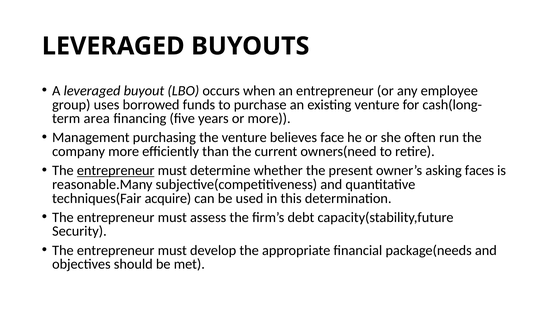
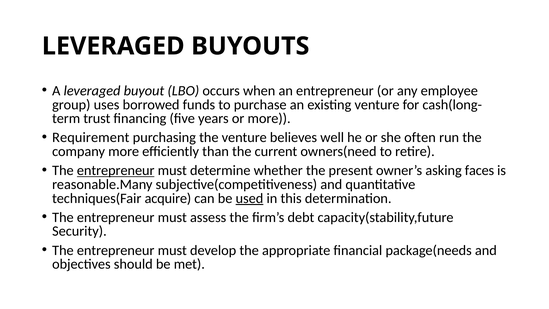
area: area -> trust (97, 118)
Management: Management -> Requirement (91, 137)
face: face -> well (332, 137)
used underline: none -> present (249, 198)
